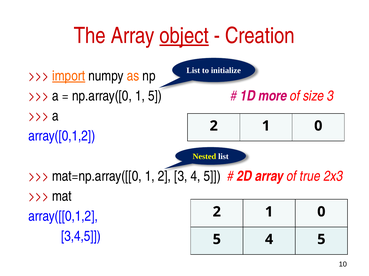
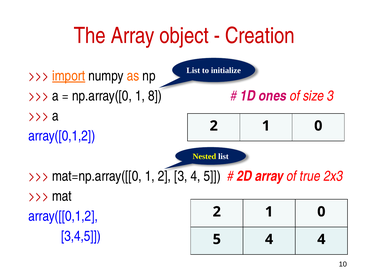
object underline: present -> none (184, 36)
1 5: 5 -> 8 (155, 96)
more: more -> ones (273, 96)
5 4 5: 5 -> 4 (321, 240)
